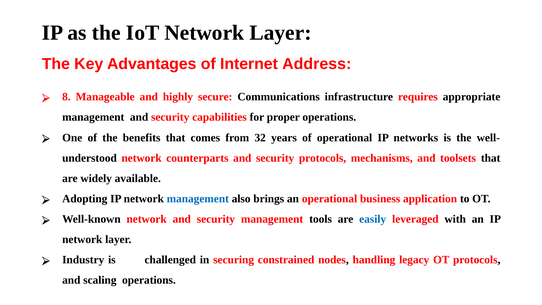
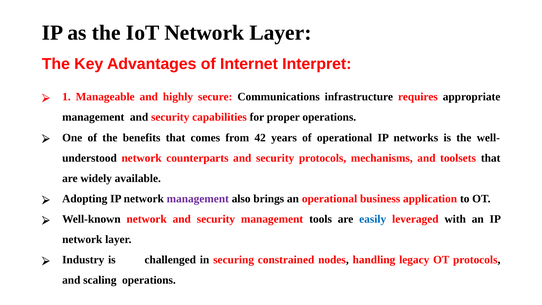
Address: Address -> Interpret (317, 64)
8: 8 -> 1 (66, 97)
32: 32 -> 42 (260, 138)
management colour: blue -> purple (198, 199)
